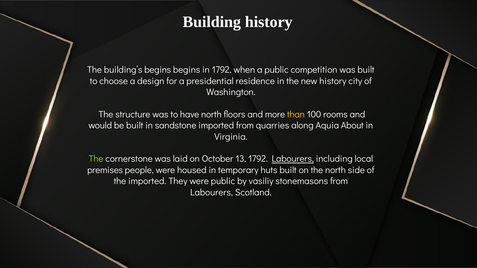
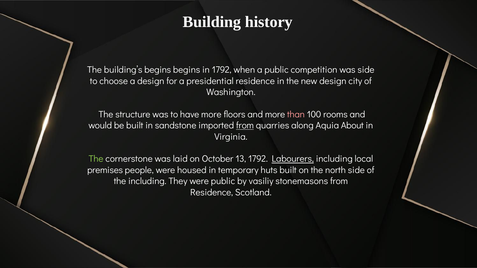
was built: built -> side (366, 70)
new history: history -> design (333, 81)
have north: north -> more (211, 115)
than colour: yellow -> pink (296, 115)
from underline: none -> present (245, 126)
the imported: imported -> including (147, 181)
Labourers: Labourers -> Residence (212, 193)
